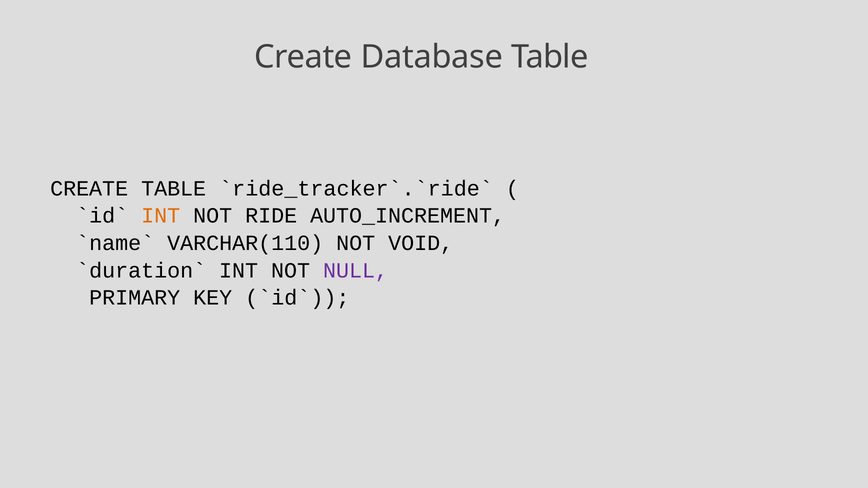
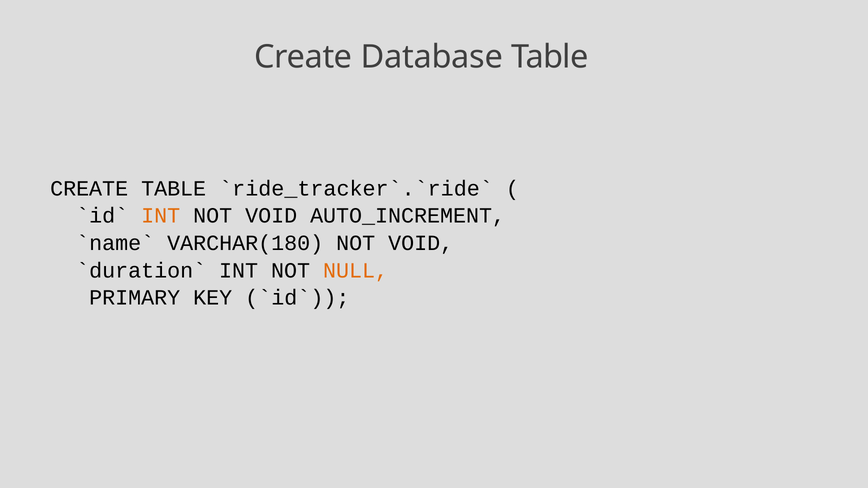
RIDE: RIDE -> VOID (271, 216)
VARCHAR(110: VARCHAR(110 -> VARCHAR(180 (245, 243)
NULL colour: purple -> orange (356, 271)
